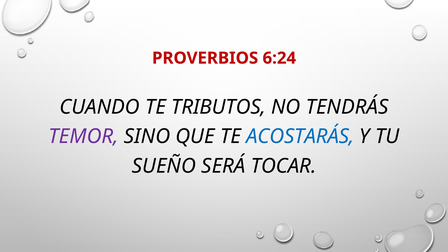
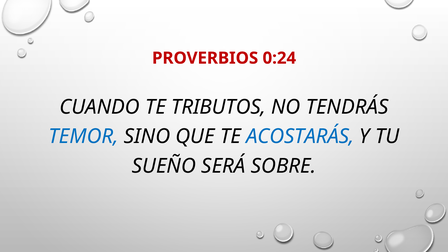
6:24: 6:24 -> 0:24 (279, 58)
TEMOR colour: purple -> blue (84, 137)
TOCAR: TOCAR -> SOBRE (284, 166)
